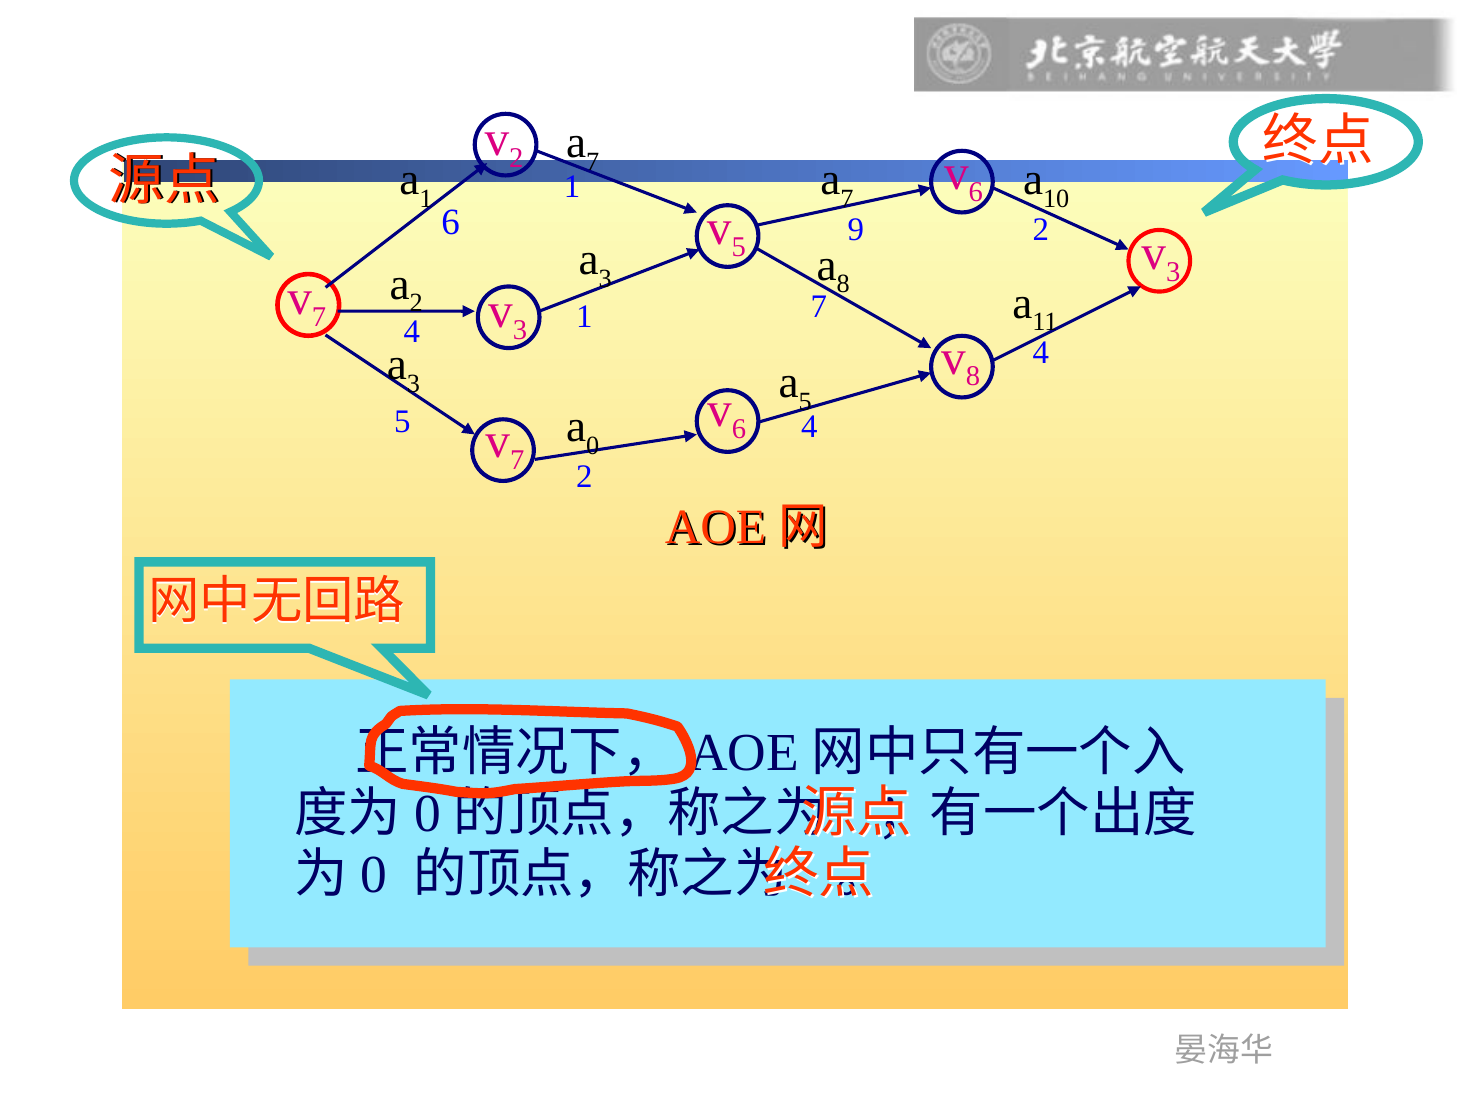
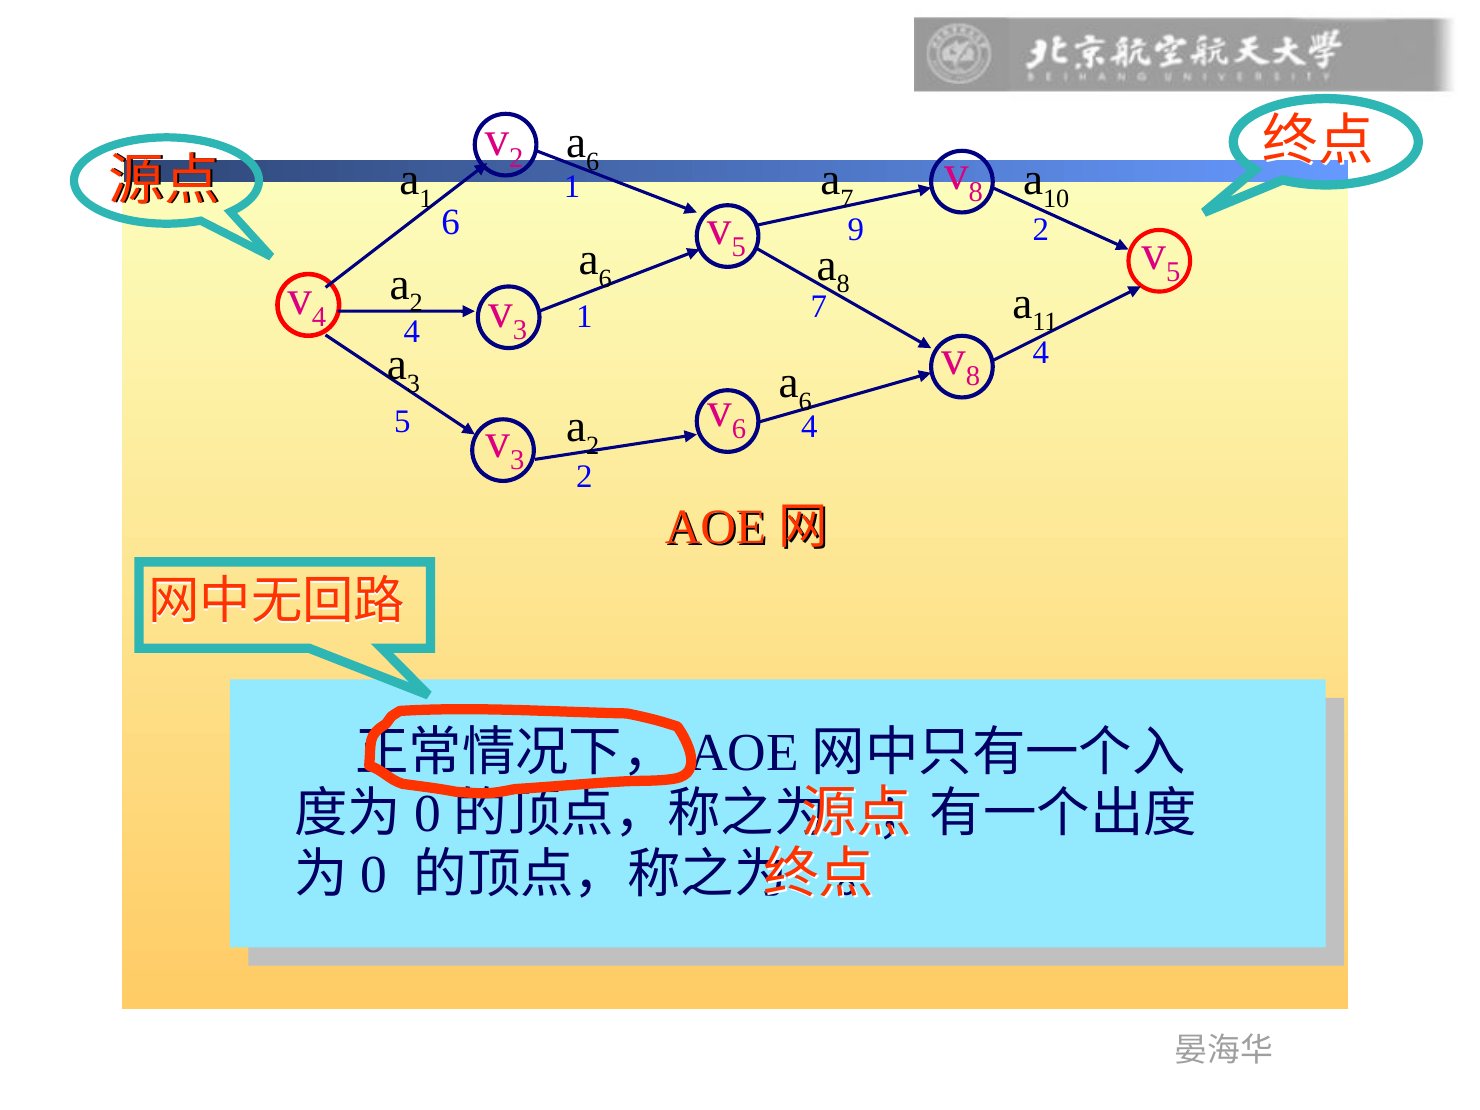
7: 7 -> 6 (593, 162)
6: 6 -> 8 (976, 192)
3: 3 -> 5 (1173, 272)
3: 3 -> 6 (605, 278)
7: 7 -> 4 (319, 317)
5: 5 -> 6 (805, 402)
0: 0 -> 2 (593, 445)
7: 7 -> 3 (517, 460)
